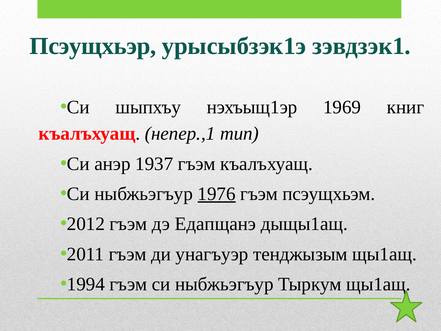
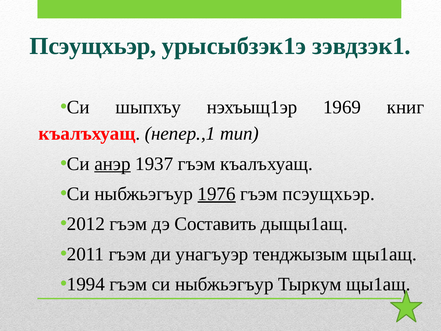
анэр underline: none -> present (113, 164)
гъэм псэущхьэм: псэущхьэм -> псэущхьэр (329, 194)
Едапщанэ: Едапщанэ -> Составить (216, 224)
